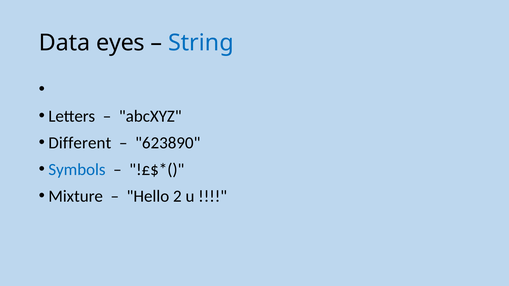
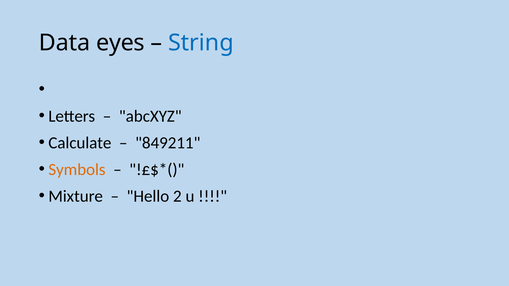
Different: Different -> Calculate (80, 143)
623890: 623890 -> 849211 (168, 143)
Symbols colour: blue -> orange (77, 170)
